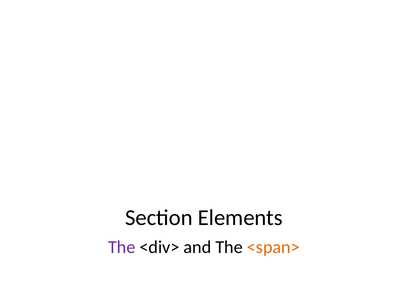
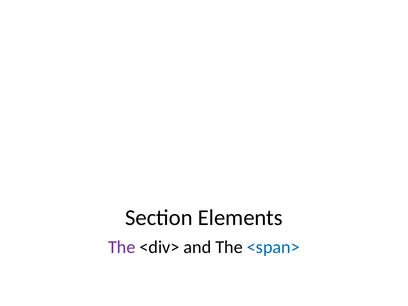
<span> colour: orange -> blue (273, 247)
